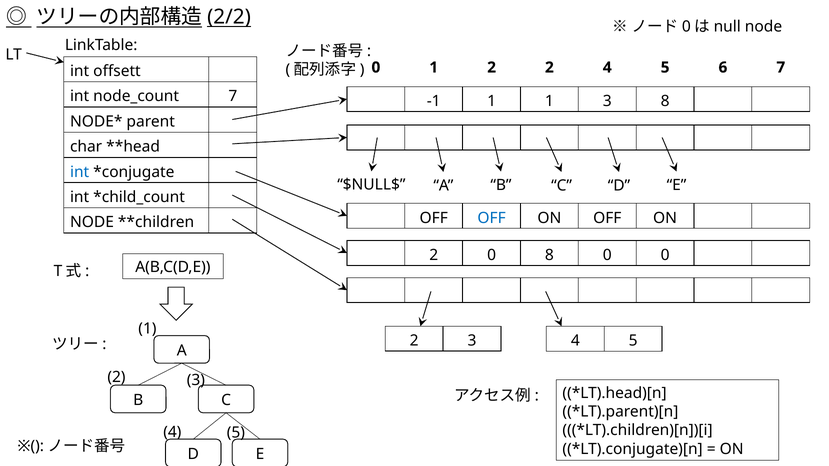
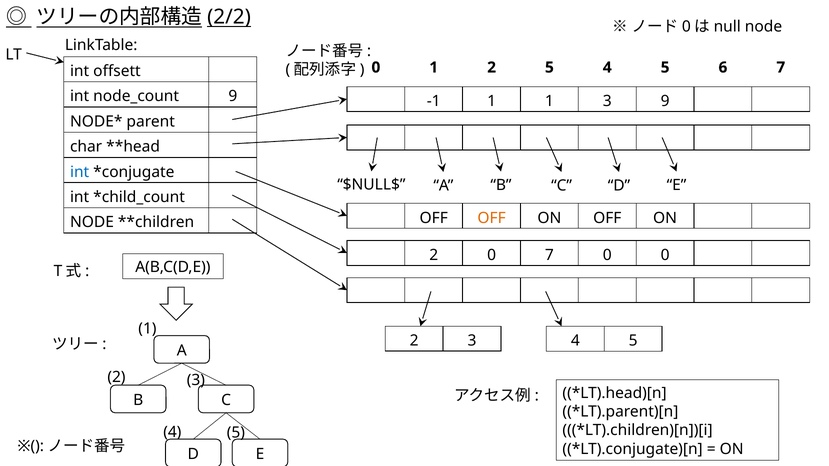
2 2: 2 -> 5 (549, 67)
7: 7 -> 9 (233, 96)
3 8: 8 -> 9 (665, 101)
OFF colour: blue -> orange (492, 218)
0 8: 8 -> 7 (549, 255)
